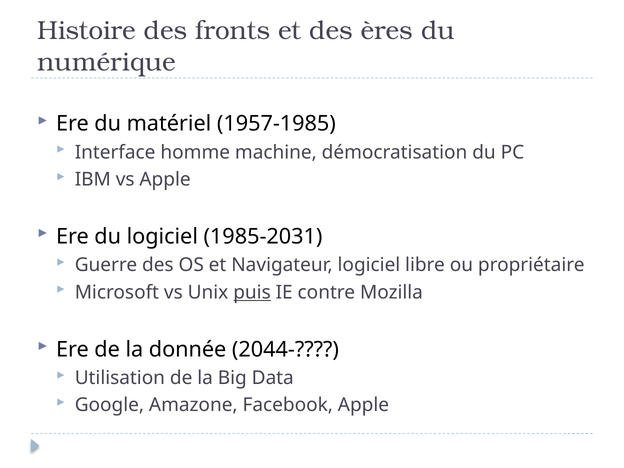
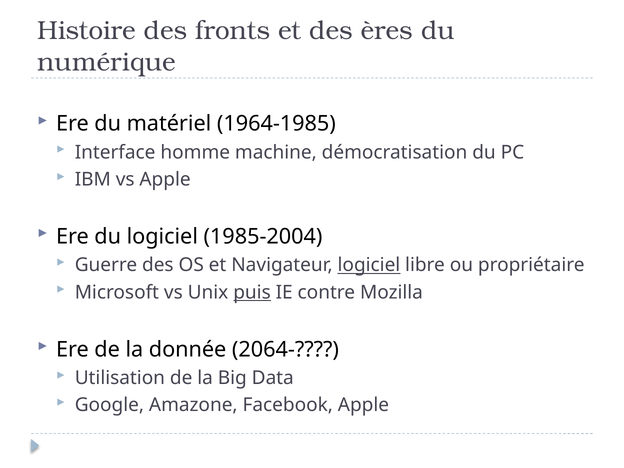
1957-1985: 1957-1985 -> 1964-1985 (276, 124)
1985-2031: 1985-2031 -> 1985-2004 (263, 237)
logiciel underline: none -> present (369, 265)
2044-: 2044- -> 2064- (285, 349)
